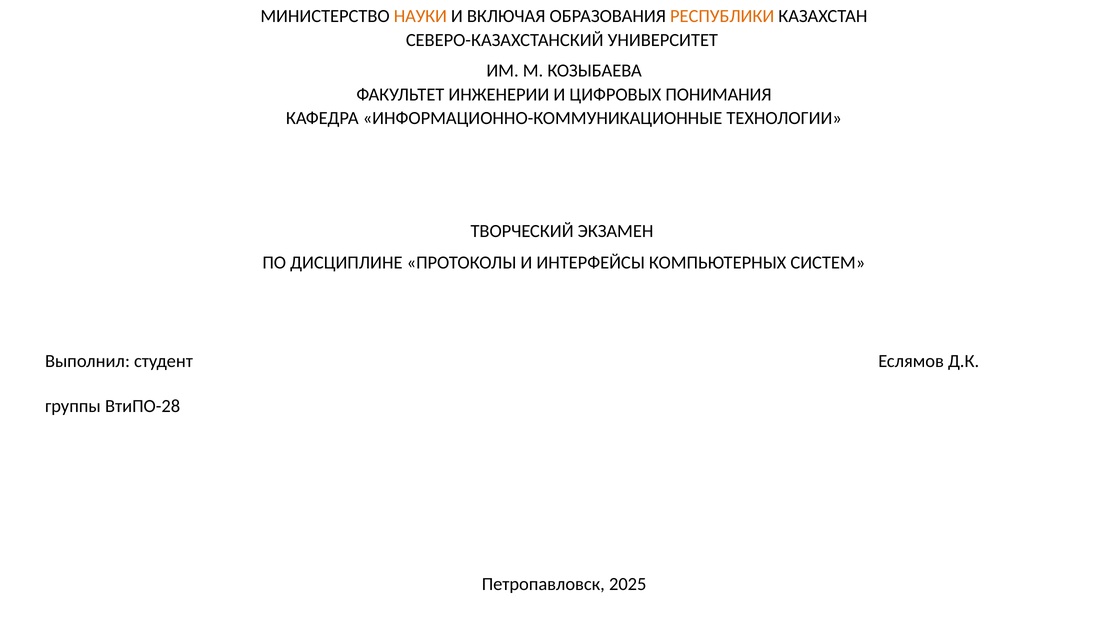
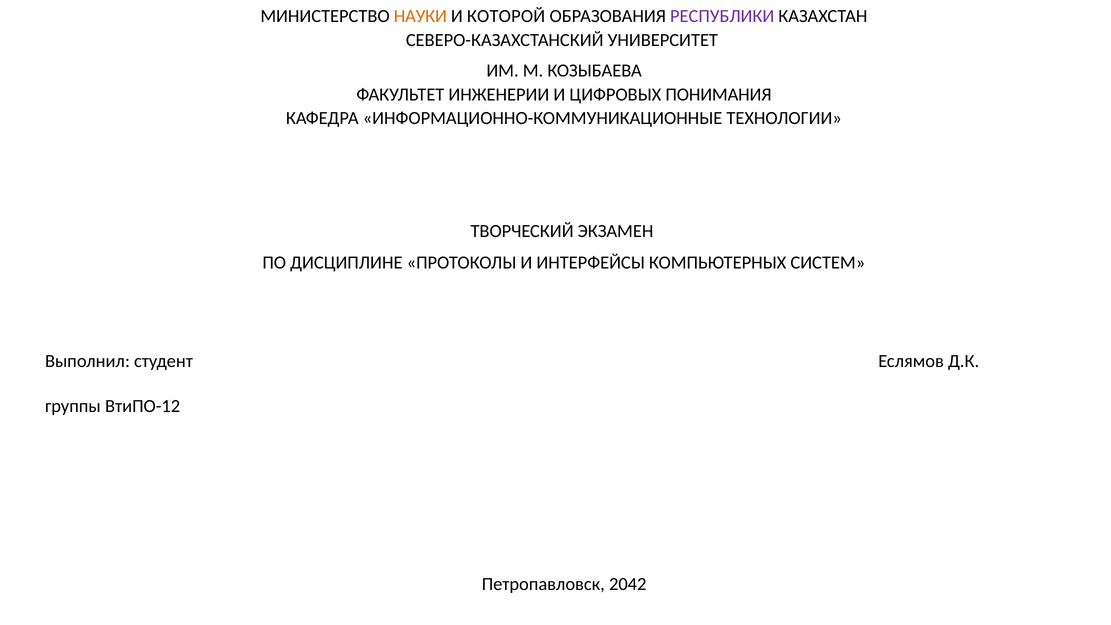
ВКЛЮЧАЯ: ВКЛЮЧАЯ -> КОТОРОЙ (506, 16)
РЕСПУБЛИКИ colour: orange -> purple (722, 16)
ВтиПО-28: ВтиПО-28 -> ВтиПО-12 (143, 406)
2025: 2025 -> 2042 (628, 584)
